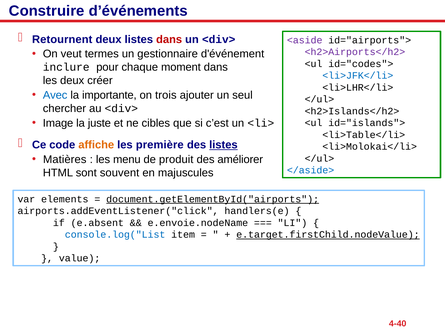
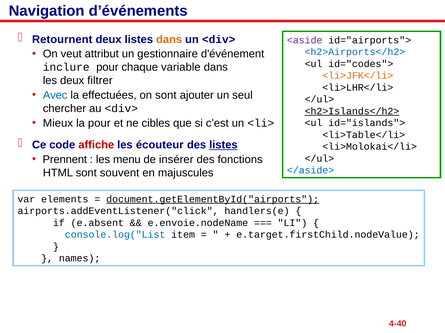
Construire: Construire -> Navigation (47, 11)
dans colour: red -> orange (169, 39)
termes: termes -> attribut (102, 54)
<h2>Airports</h2> colour: purple -> blue (355, 52)
moment: moment -> variable (181, 67)
<li>JFK</li> colour: blue -> orange (358, 76)
créer: créer -> filtrer (100, 81)
importante: importante -> effectuées (109, 95)
on trois: trois -> sont (166, 95)
<h2>Islands</h2> underline: none -> present (352, 111)
Image: Image -> Mieux (58, 123)
la juste: juste -> pour (99, 123)
affiche colour: orange -> red (96, 145)
première: première -> écouteur (160, 145)
Matières: Matières -> Prennent (65, 160)
produit: produit -> insérer (176, 160)
améliorer: améliorer -> fonctions (240, 160)
e.target.firstChild.nodeValue underline: present -> none (328, 235)
value: value -> names (80, 259)
